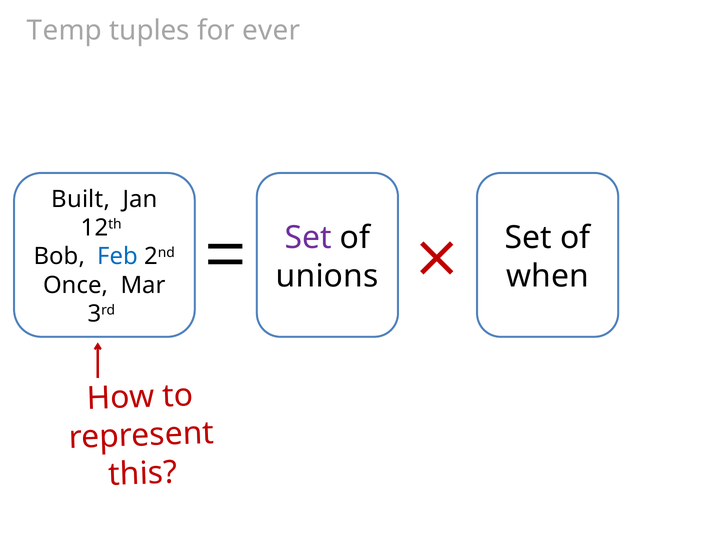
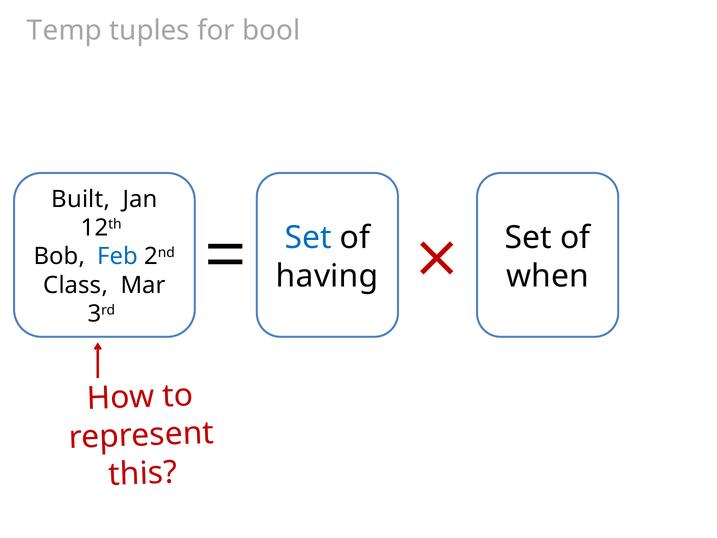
ever: ever -> bool (271, 30)
Set colour: purple -> blue (308, 238)
unions: unions -> having (327, 276)
Once: Once -> Class (76, 285)
